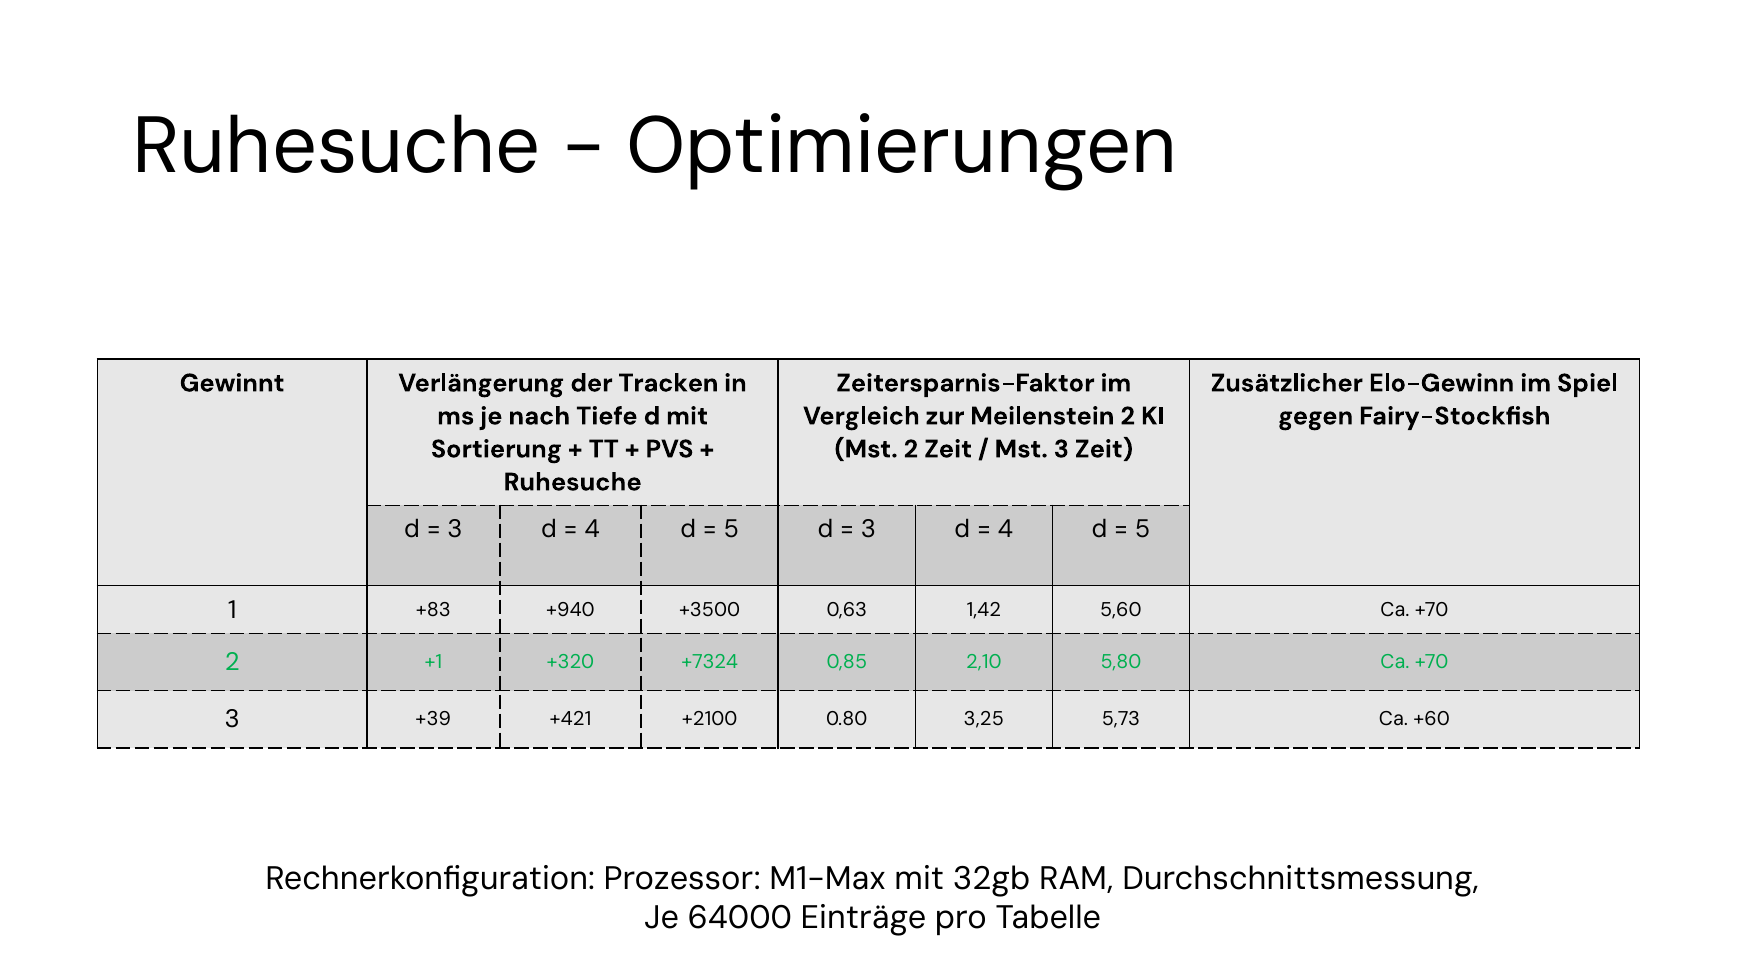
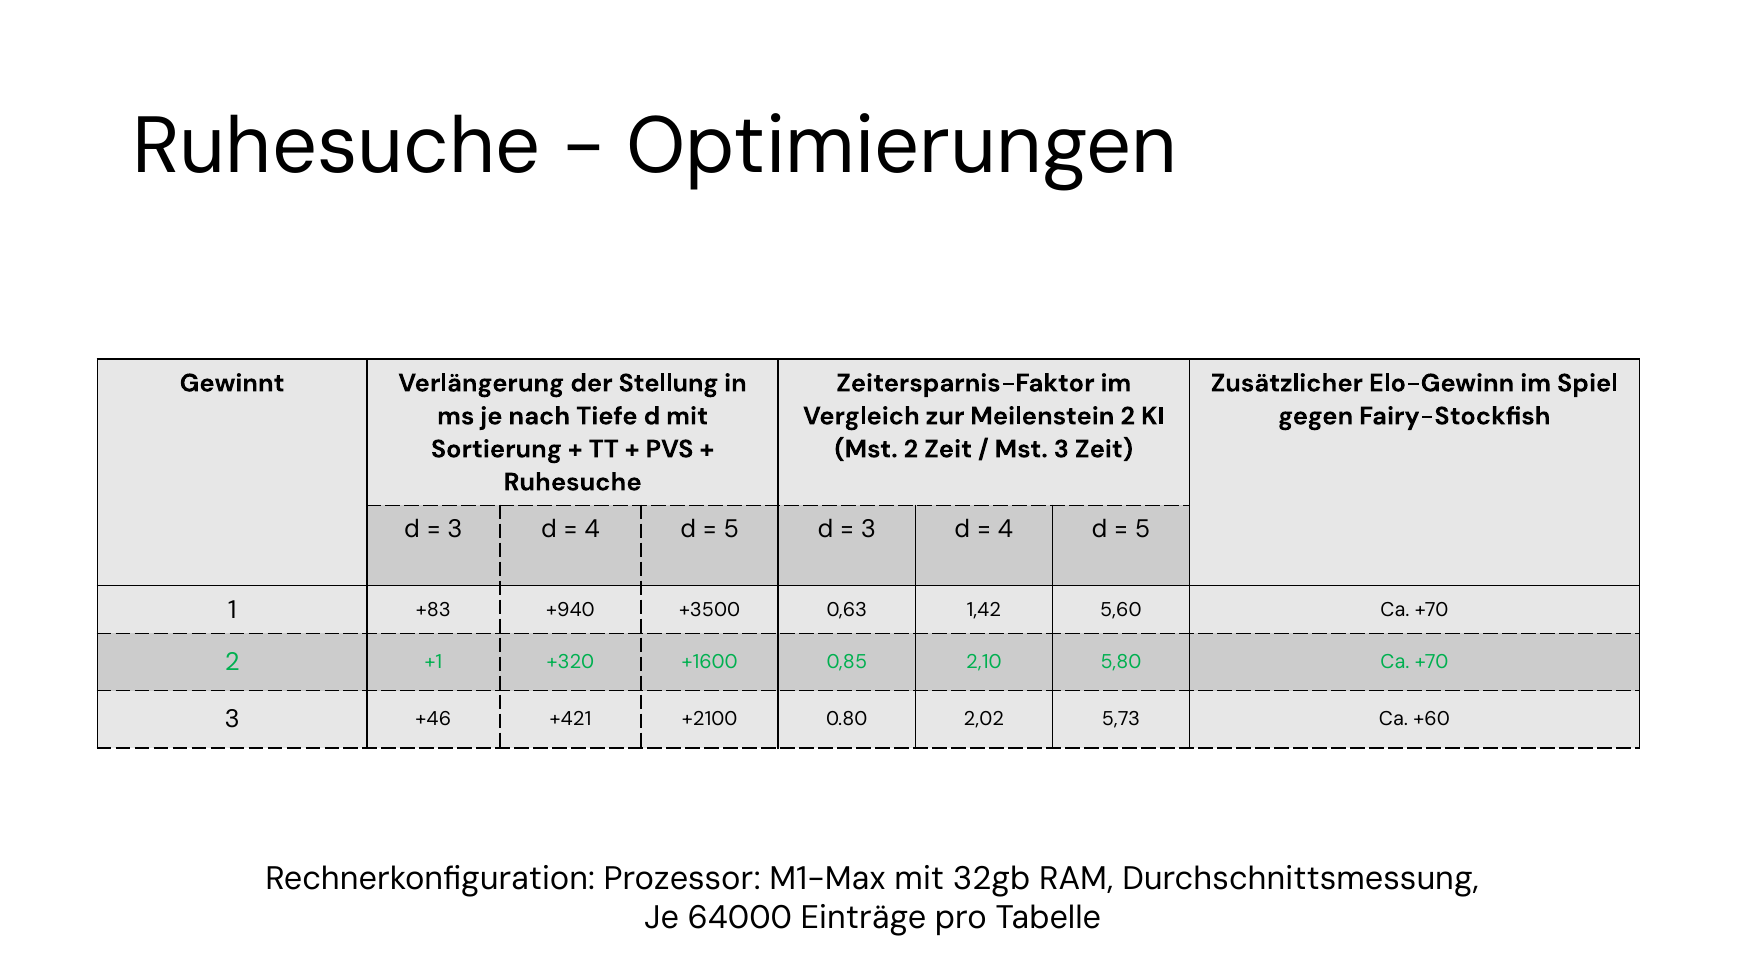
Tracken: Tracken -> Stellung (668, 383)
+7324: +7324 -> +1600 (710, 662)
+39: +39 -> +46 (433, 719)
3,25: 3,25 -> 2,02 (984, 719)
